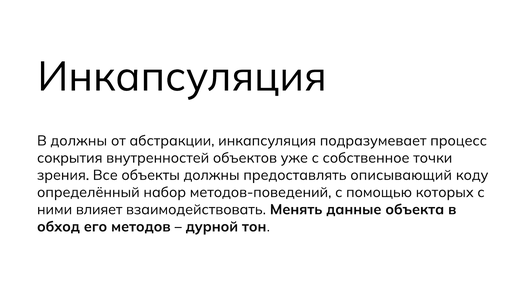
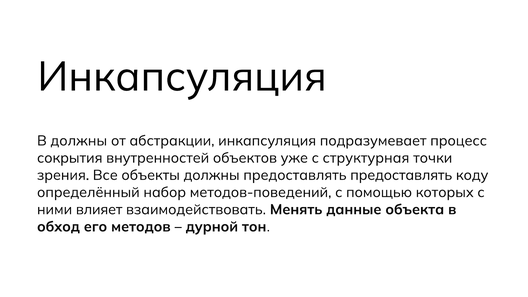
собственное: собственное -> структурная (366, 158)
предоставлять описывающий: описывающий -> предоставлять (401, 175)
